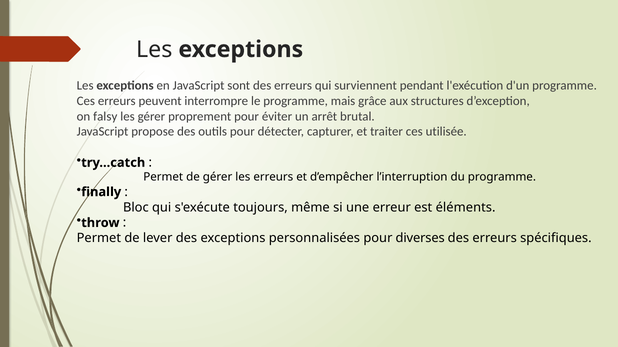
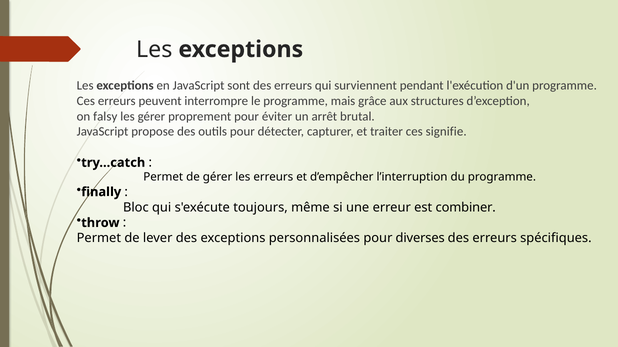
utilisée: utilisée -> signifie (446, 132)
éléments: éléments -> combiner (466, 208)
